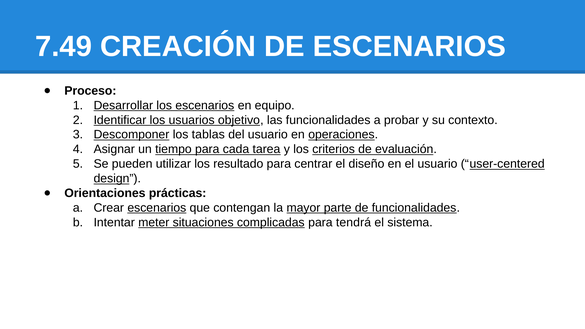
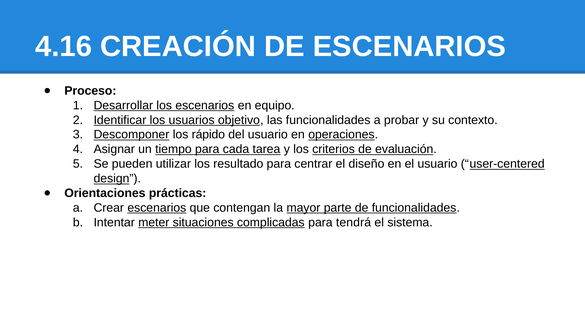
7.49: 7.49 -> 4.16 (64, 47)
tablas: tablas -> rápido (208, 135)
